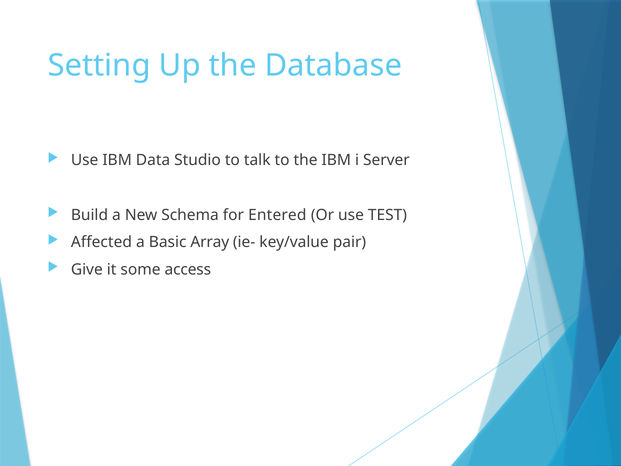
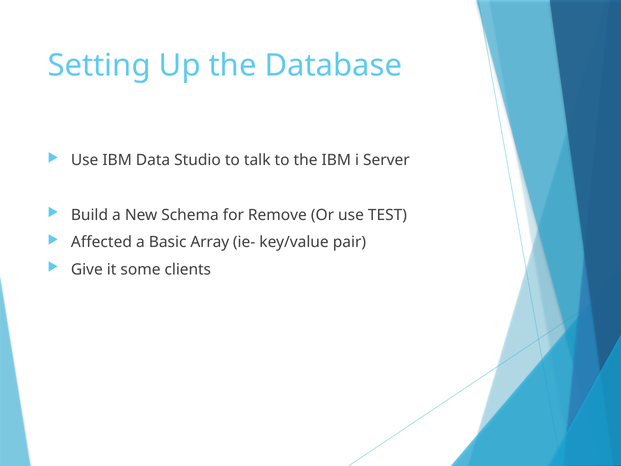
Entered: Entered -> Remove (277, 215)
access: access -> clients (188, 269)
